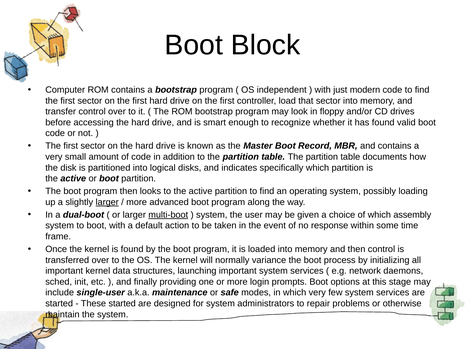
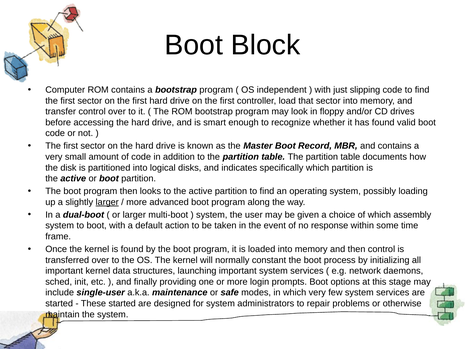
modern: modern -> slipping (365, 90)
multi-boot underline: present -> none (168, 215)
variance: variance -> constant (269, 260)
